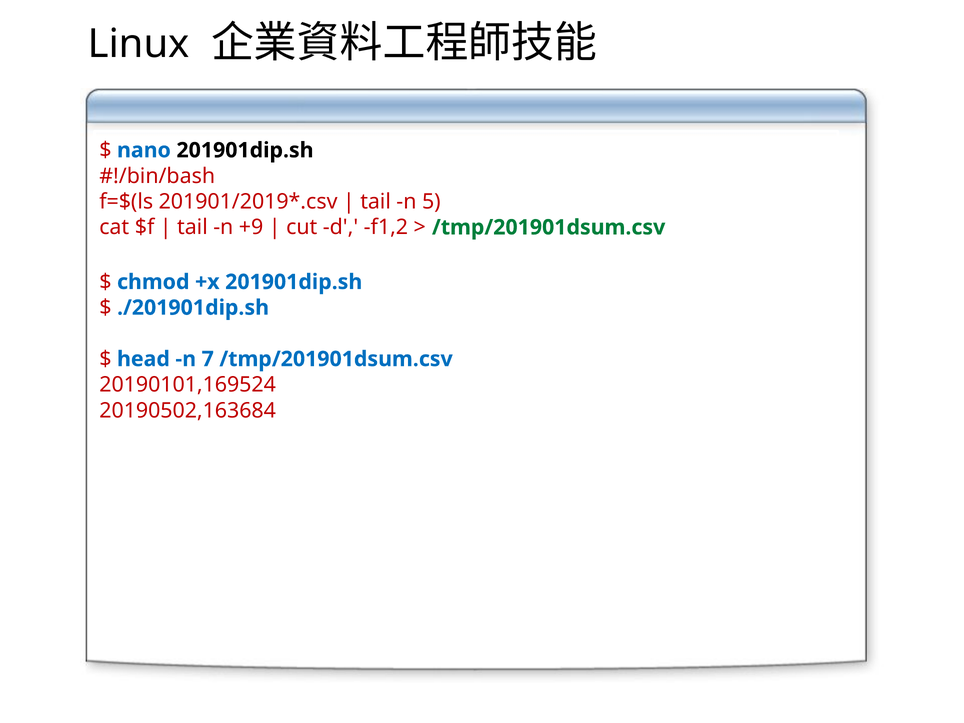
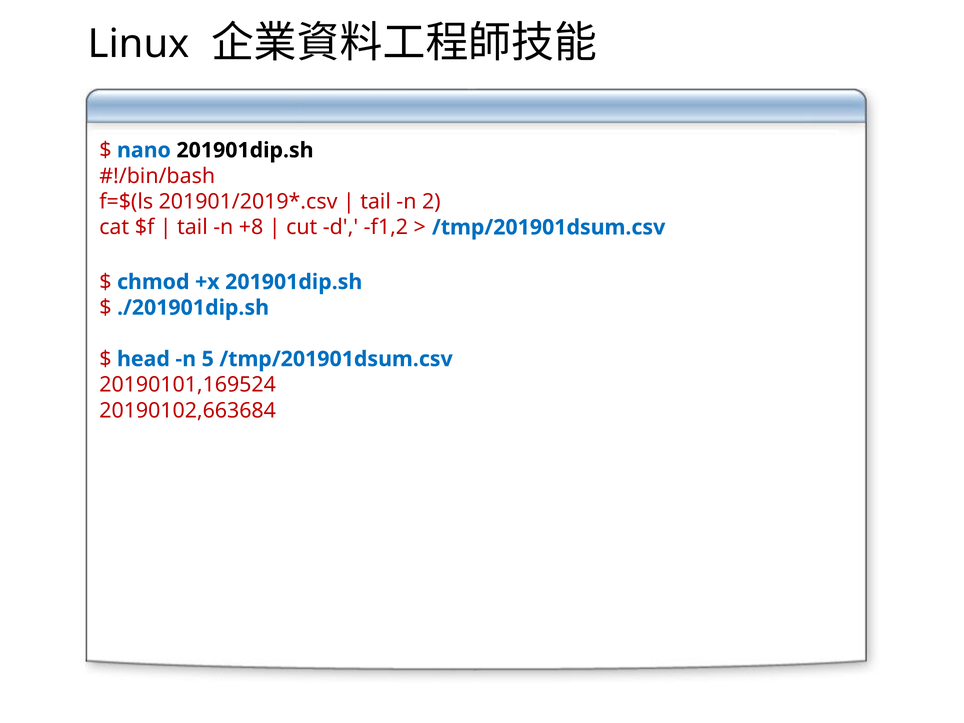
5: 5 -> 2 (431, 202)
+9: +9 -> +8 (251, 227)
/tmp/201901dsum.csv colour: green -> blue (549, 227)
7: 7 -> 5 (208, 359)
20190502,163684: 20190502,163684 -> 20190102,663684 (188, 410)
